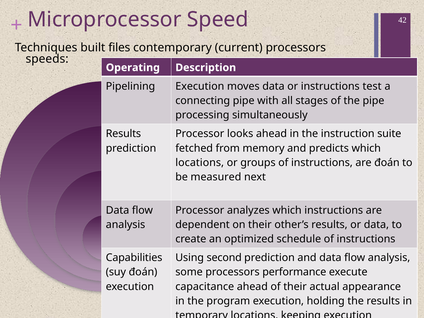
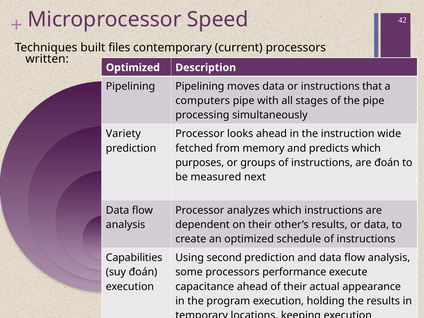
speeds: speeds -> written (47, 59)
Operating: Operating -> Optimized (133, 68)
Pipelining Execution: Execution -> Pipelining (200, 86)
test: test -> that (372, 86)
connecting: connecting -> computers (203, 101)
Results: Results -> Variety (123, 134)
suite: suite -> wide (389, 134)
locations: locations -> purposes (200, 163)
